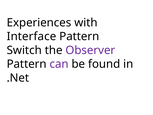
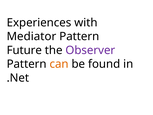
Interface: Interface -> Mediator (31, 36)
Switch: Switch -> Future (24, 50)
can colour: purple -> orange (59, 64)
